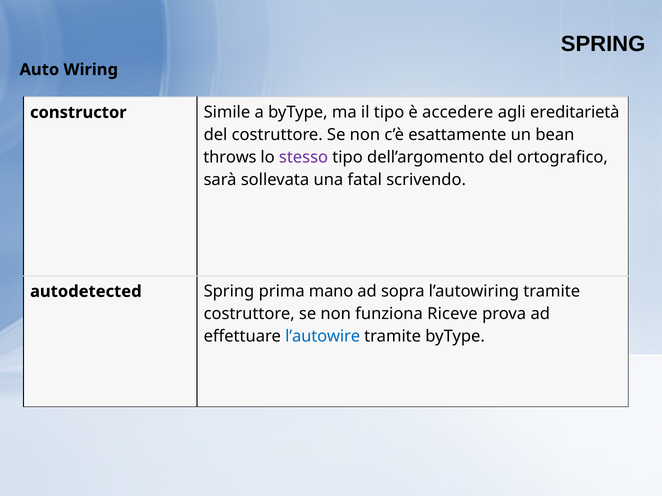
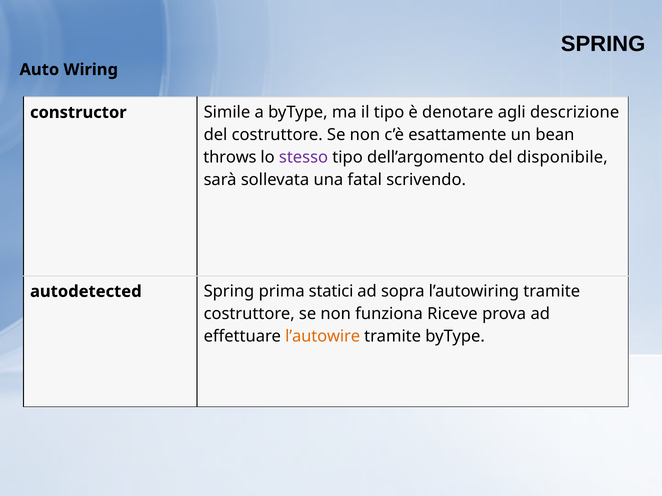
accedere: accedere -> denotare (458, 113)
ereditarietà: ereditarietà -> descrizione (575, 113)
ortografico: ortografico -> disponibile (562, 158)
mano: mano -> statici (331, 292)
l’autowire colour: blue -> orange (323, 337)
